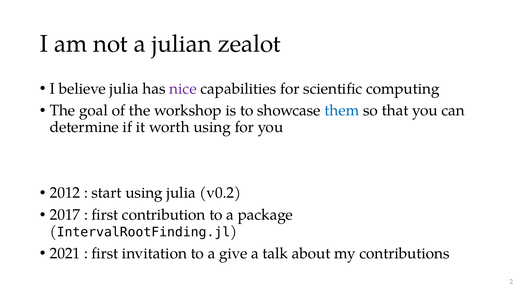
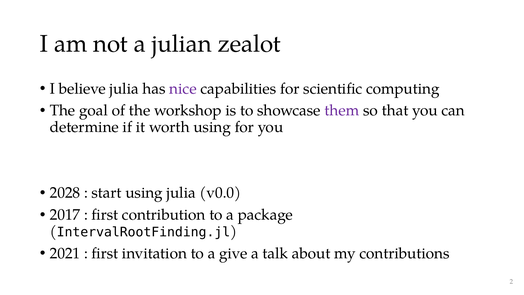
them colour: blue -> purple (342, 111)
2012: 2012 -> 2028 (65, 193)
v0.2: v0.2 -> v0.0 (220, 193)
